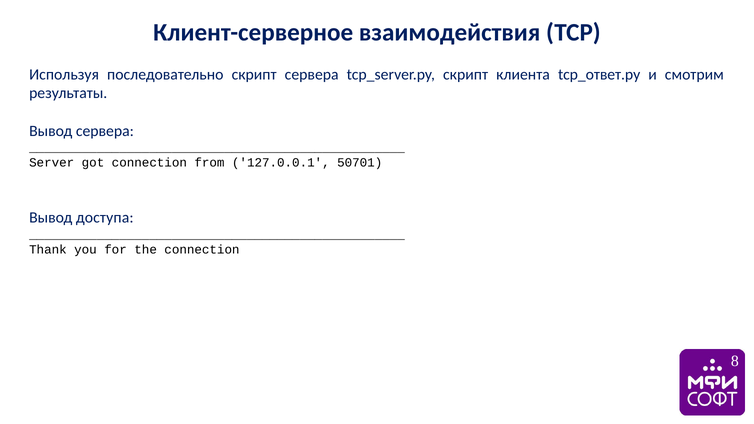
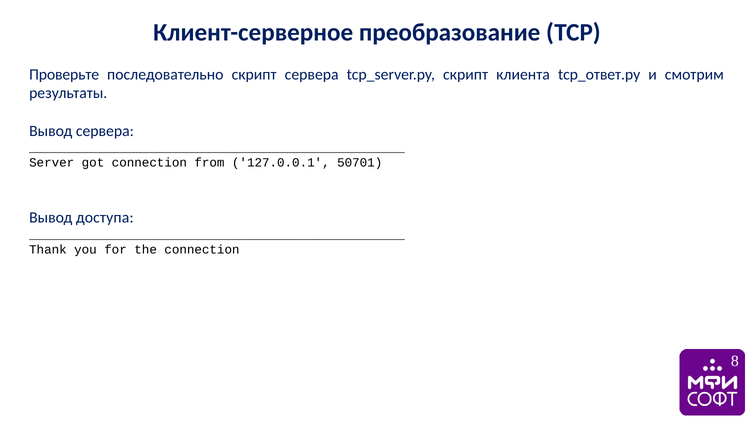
взаимодействия: взаимодействия -> преобразование (450, 33)
Используя: Используя -> Проверьте (64, 74)
